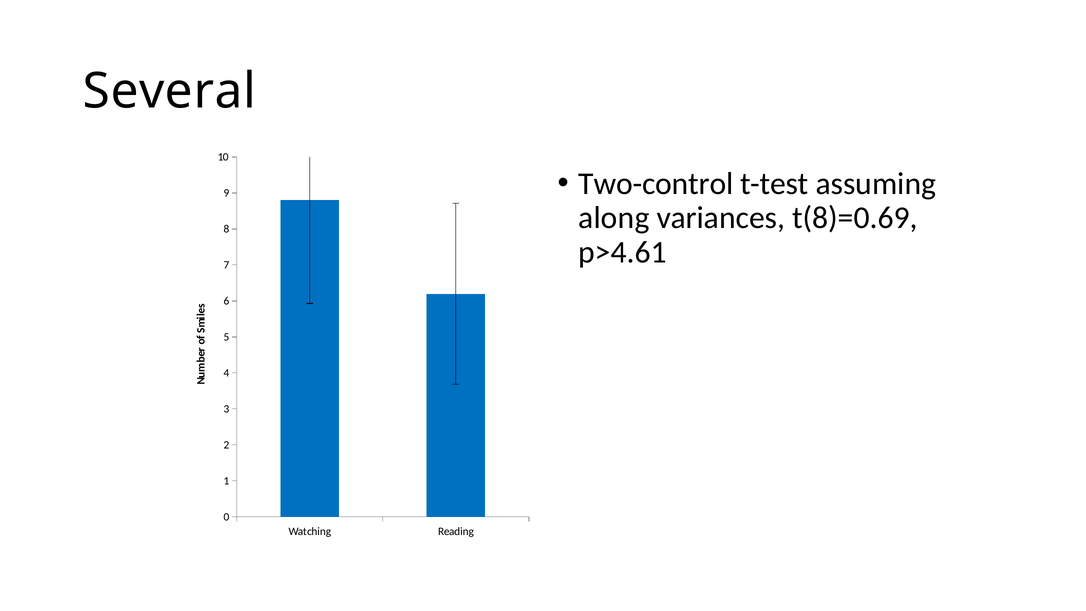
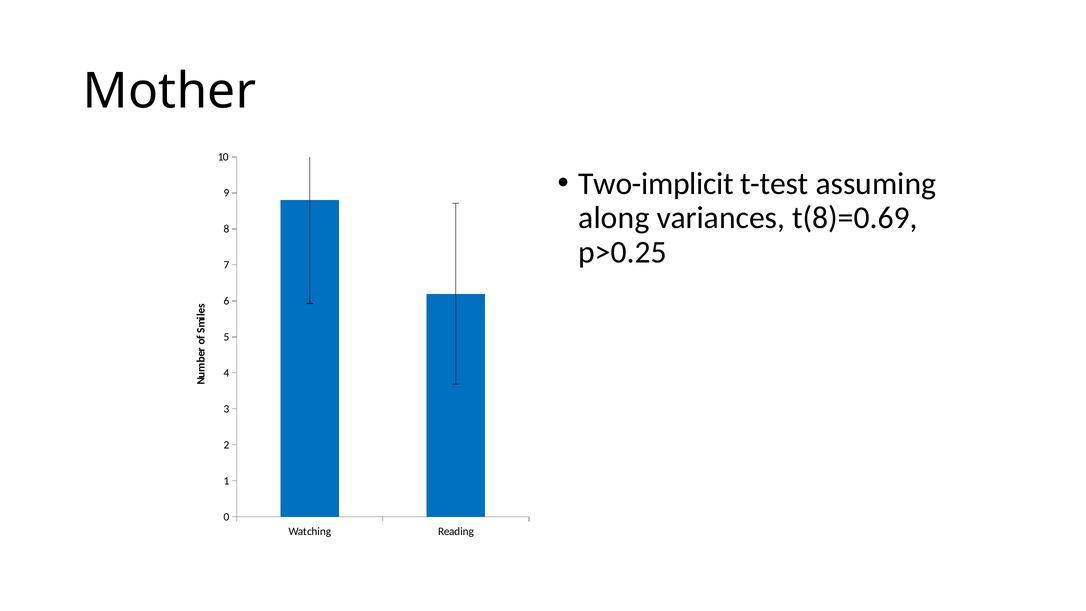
Several: Several -> Mother (170, 91)
Two-control: Two-control -> Two-implicit (656, 184)
p>4.61: p>4.61 -> p>0.25 (622, 252)
